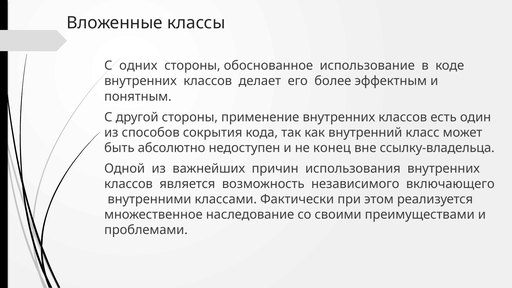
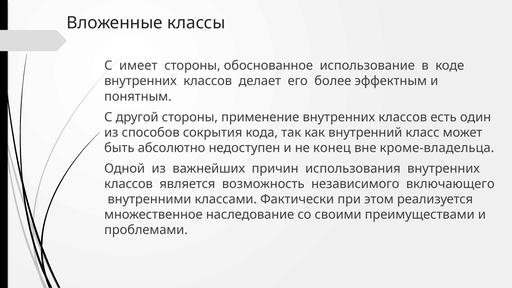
одних: одних -> имеет (138, 66)
ссылку-владельца: ссылку-владельца -> кроме-владельца (437, 148)
